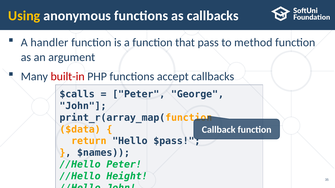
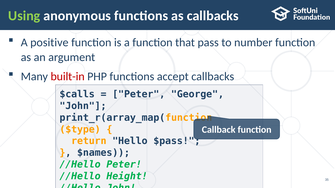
Using colour: yellow -> light green (24, 16)
handler: handler -> positive (49, 43)
method: method -> number (253, 43)
$data: $data -> $type (80, 130)
